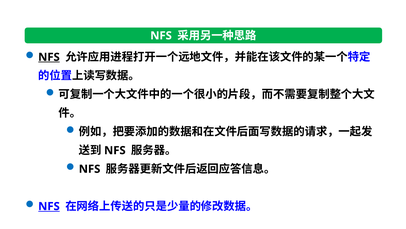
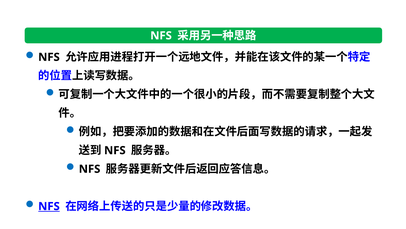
NFS underline: present -> none (49, 57)
